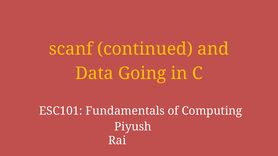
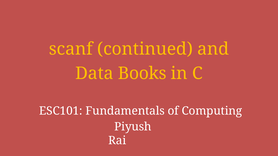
Going: Going -> Books (142, 73)
